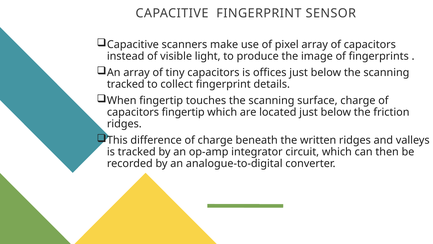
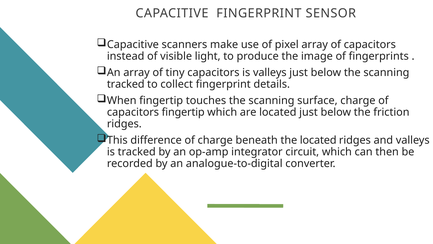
is offices: offices -> valleys (270, 72)
the written: written -> located (318, 140)
